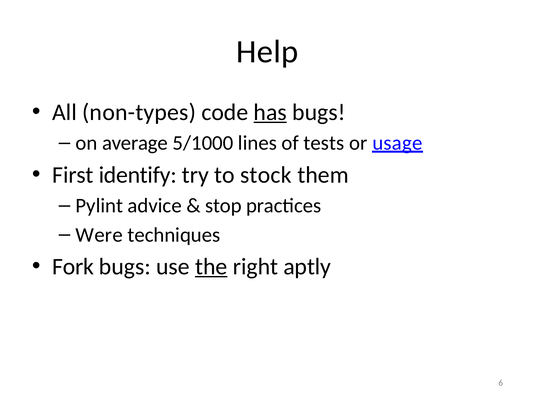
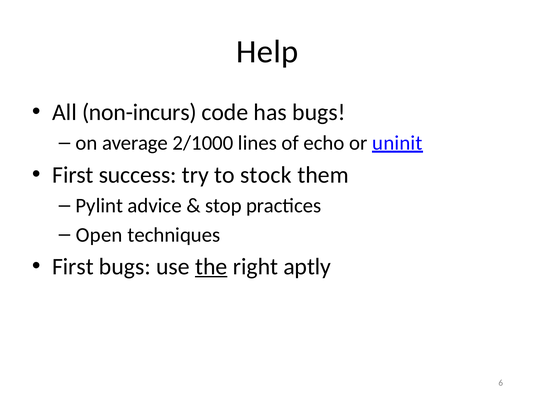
non-types: non-types -> non-incurs (139, 112)
has underline: present -> none (270, 112)
5/1000: 5/1000 -> 2/1000 (203, 143)
tests: tests -> echo (324, 143)
usage: usage -> uninit (397, 143)
identify: identify -> success (138, 175)
Were: Were -> Open (99, 235)
Fork: Fork -> First (73, 267)
